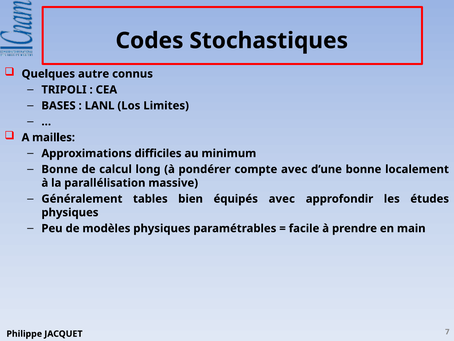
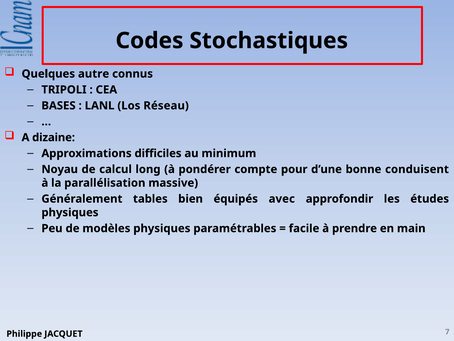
Limites: Limites -> Réseau (166, 106)
mailles: mailles -> dizaine (54, 137)
Bonne: Bonne -> Noyau (60, 169)
compte avec: avec -> pour (294, 169)
localement: localement -> conduisent (417, 169)
